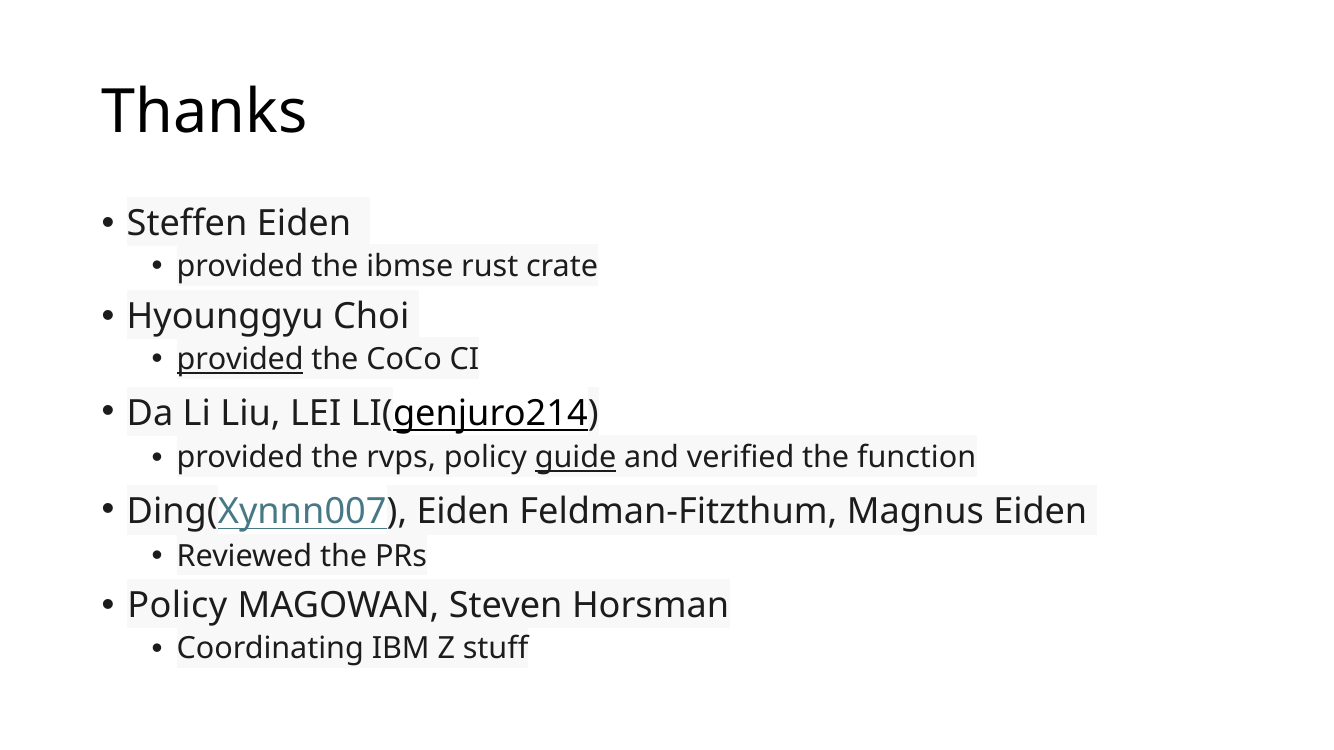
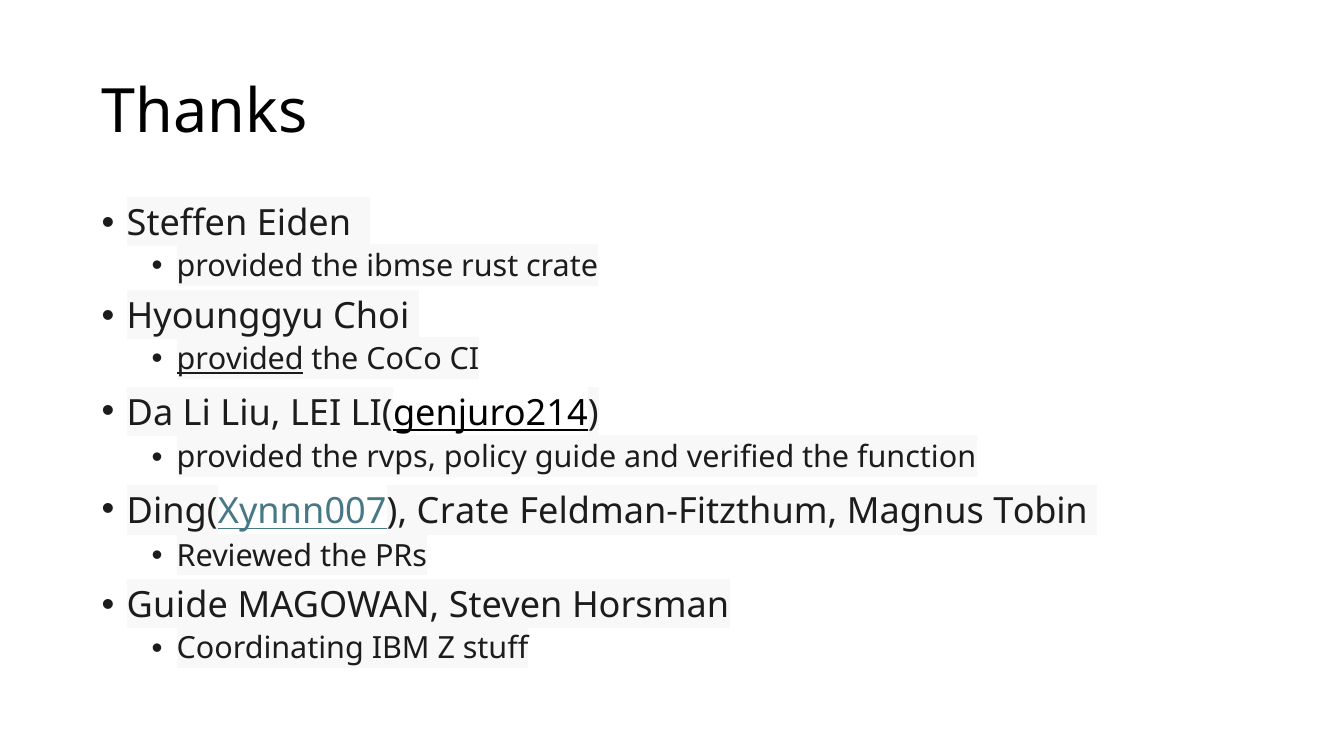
guide underline: present -> none (576, 458)
Eiden: Eiden -> Crate (463, 512)
Magnus Eiden: Eiden -> Tobin (1040, 512)
Policy: Policy -> Guide (177, 606)
